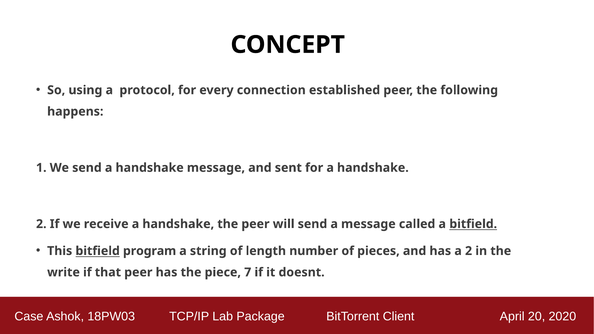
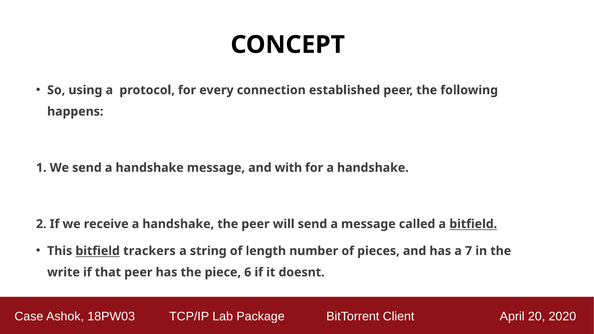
sent: sent -> with (288, 168)
program: program -> trackers (149, 251)
a 2: 2 -> 7 (469, 251)
7: 7 -> 6 (248, 272)
